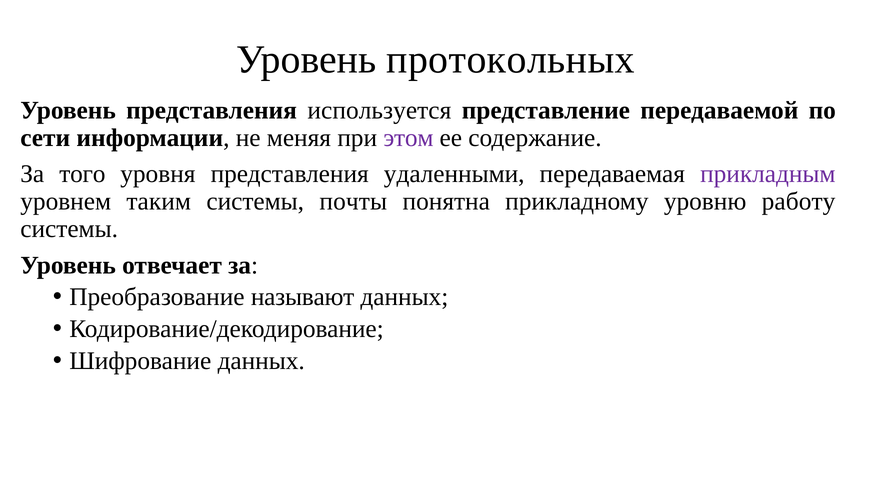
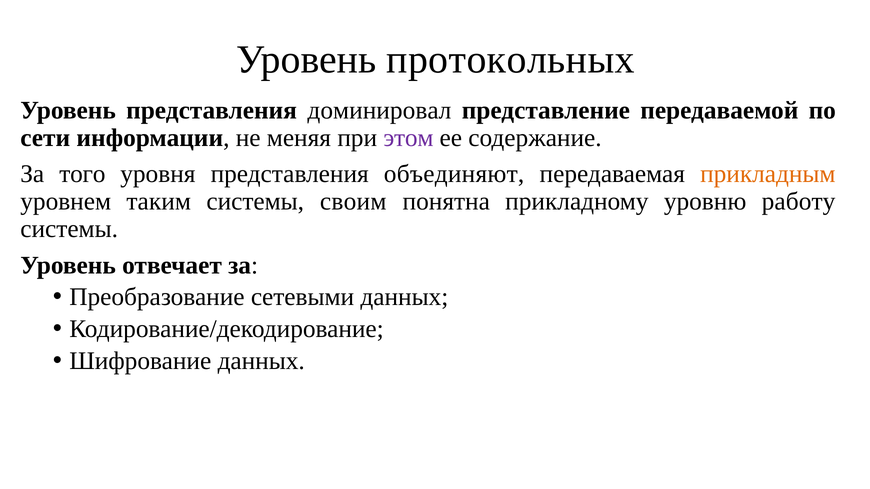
используется: используется -> доминировал (379, 110)
удаленными: удаленными -> объединяют (454, 174)
прикладным colour: purple -> orange (768, 174)
почты: почты -> своим (353, 202)
называют: называют -> сетевыми (303, 297)
